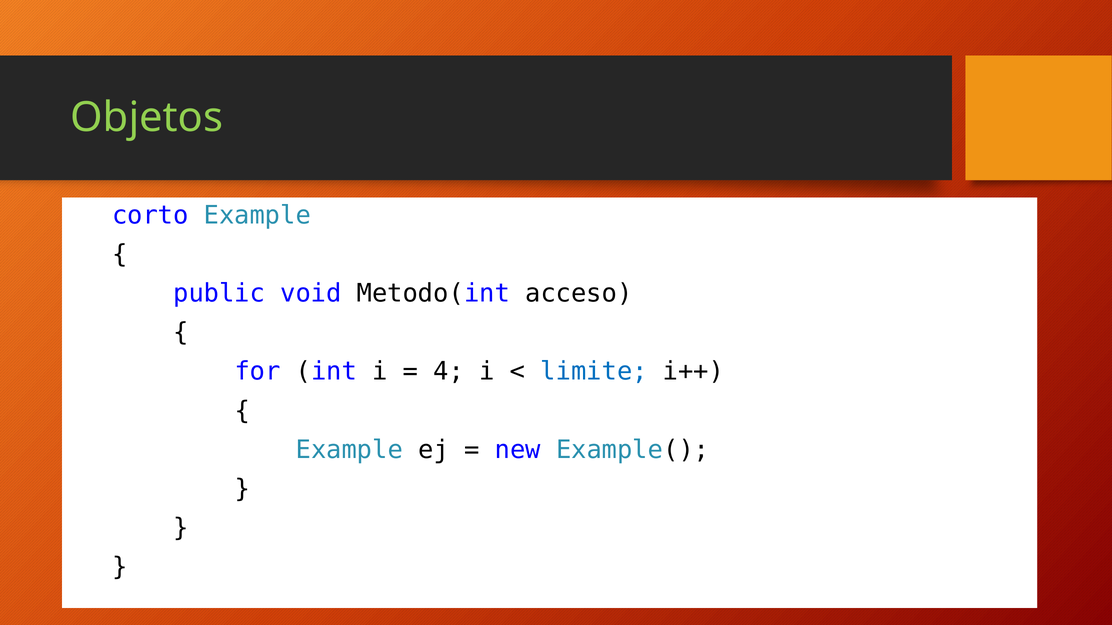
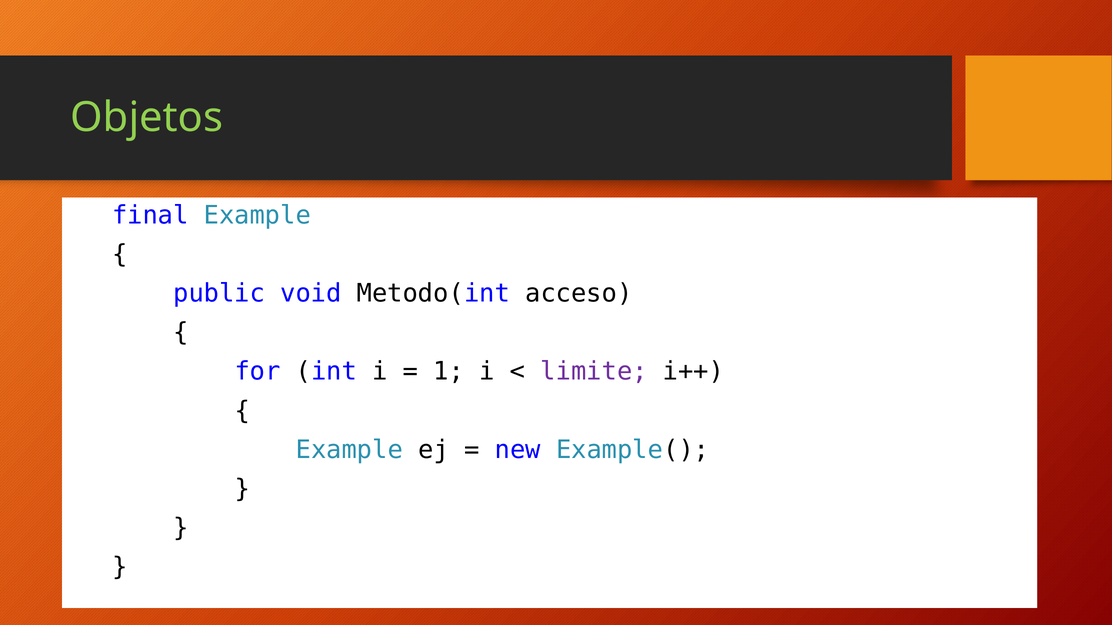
corto: corto -> final (150, 215)
4: 4 -> 1 (449, 372)
limite colour: blue -> purple (594, 372)
